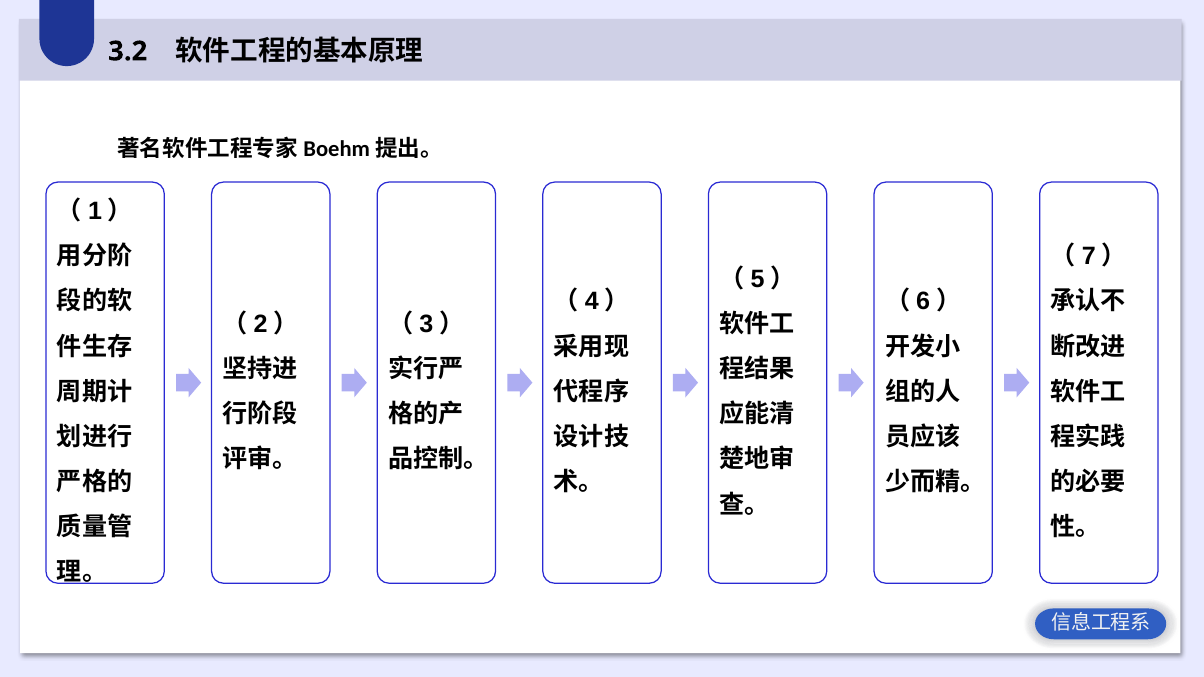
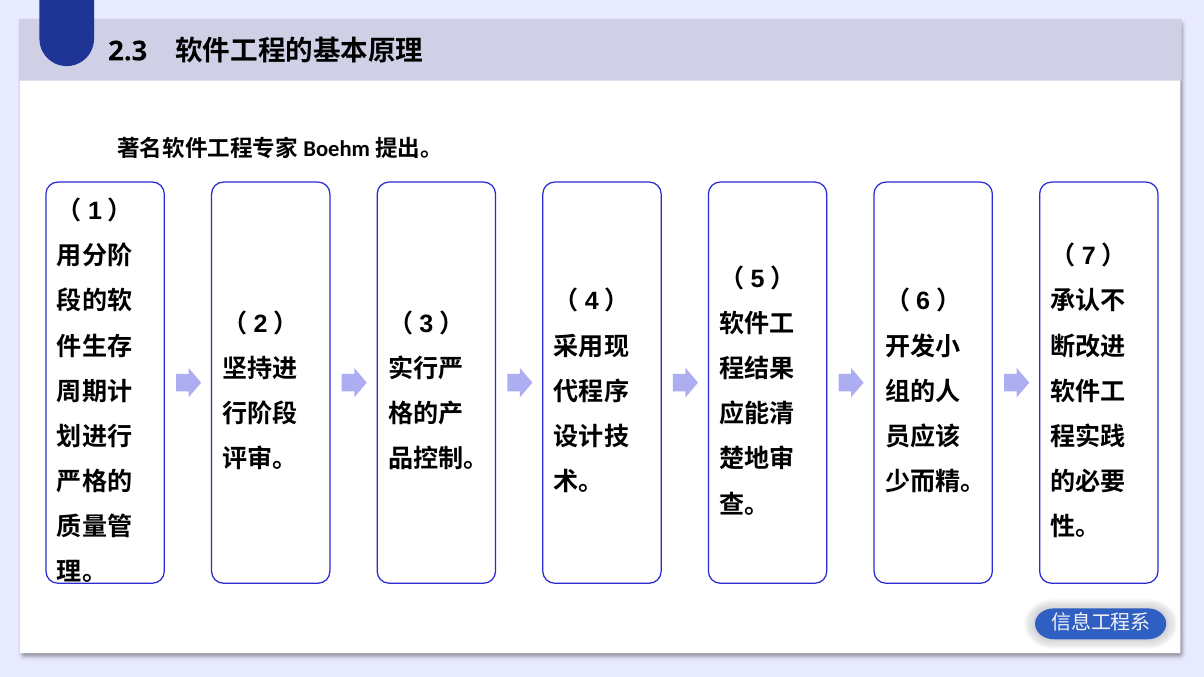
3.2: 3.2 -> 2.3 (128, 51)
